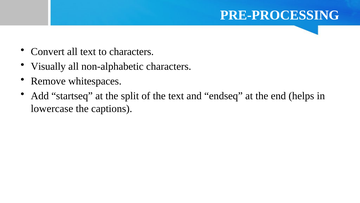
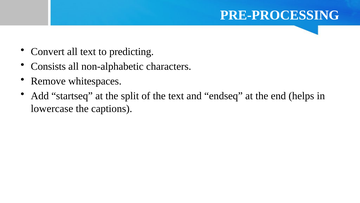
to characters: characters -> predicting (132, 52)
Visually: Visually -> Consists (48, 66)
